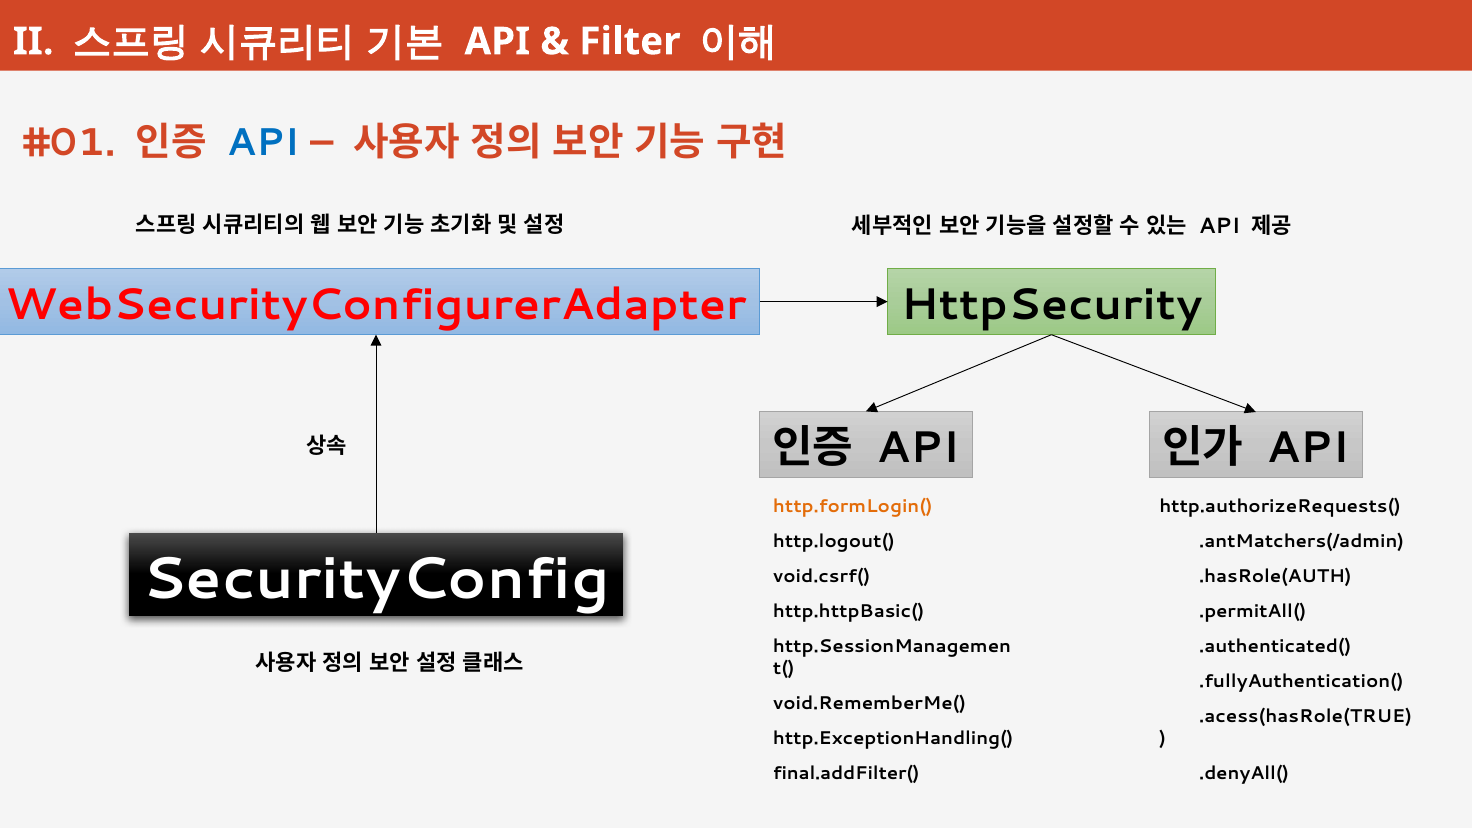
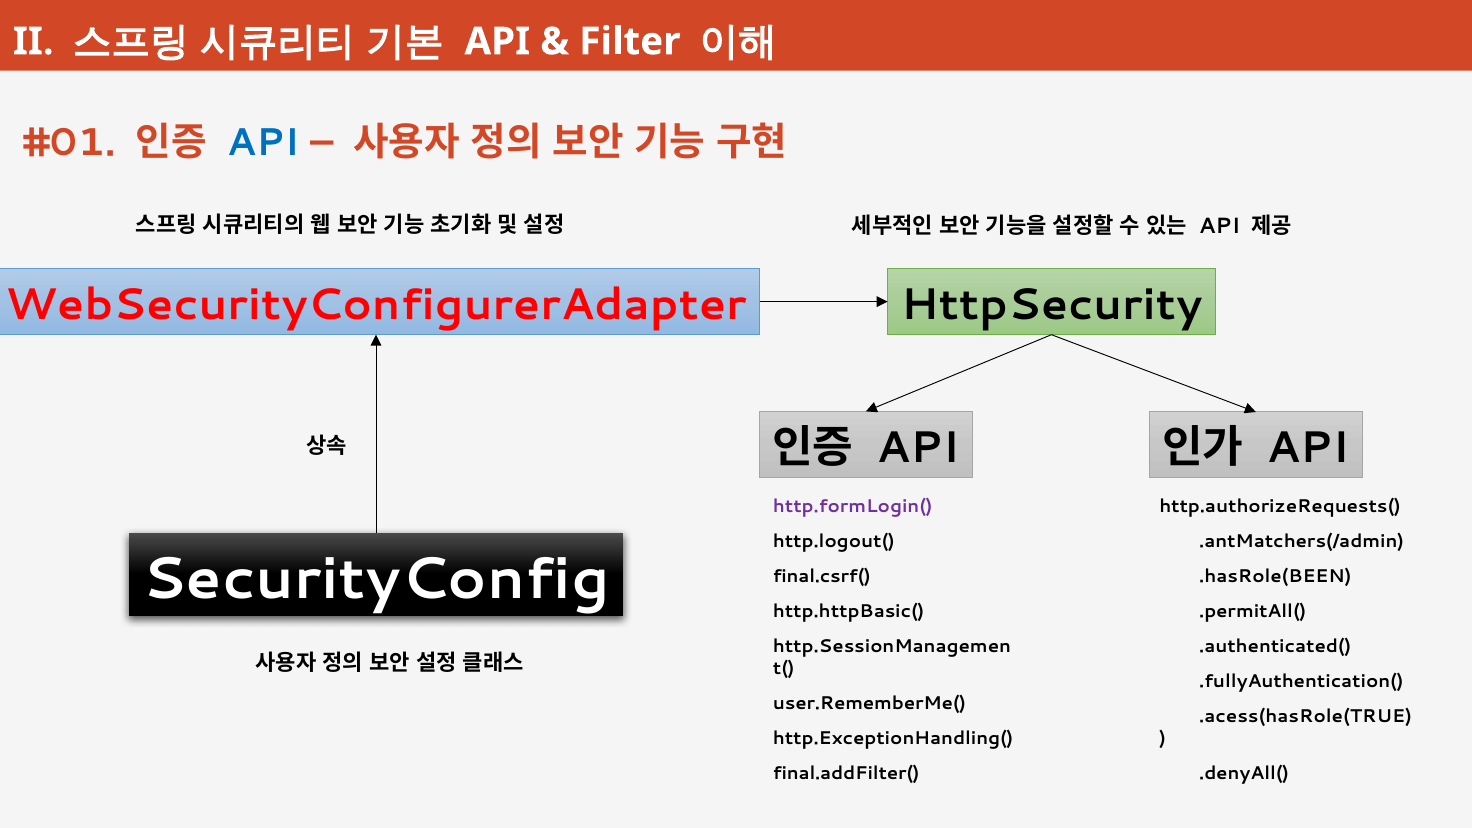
http.formLogin( colour: orange -> purple (853, 506)
void.csrf(: void.csrf( -> final.csrf( (822, 576)
.hasRole(AUTH: .hasRole(AUTH -> .hasRole(BEEN (1275, 576)
void.RememberMe(: void.RememberMe( -> user.RememberMe( (870, 703)
